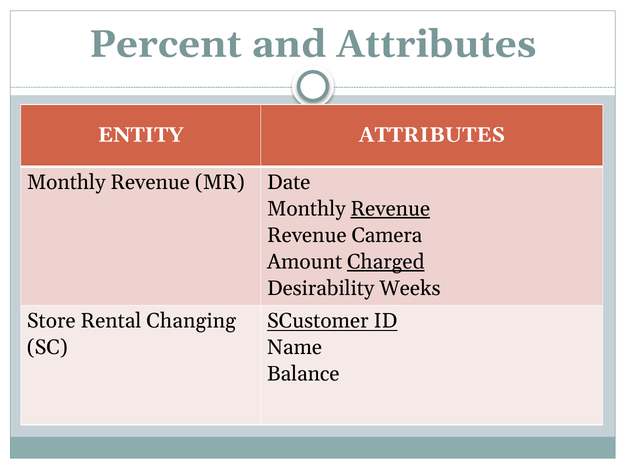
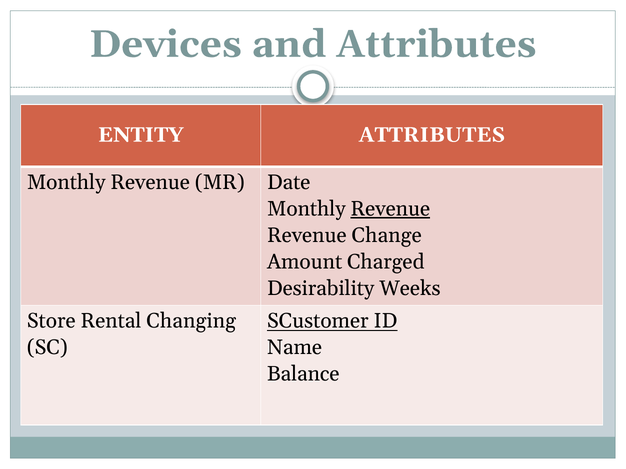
Percent: Percent -> Devices (165, 44)
Camera: Camera -> Change (387, 236)
Charged underline: present -> none (386, 262)
